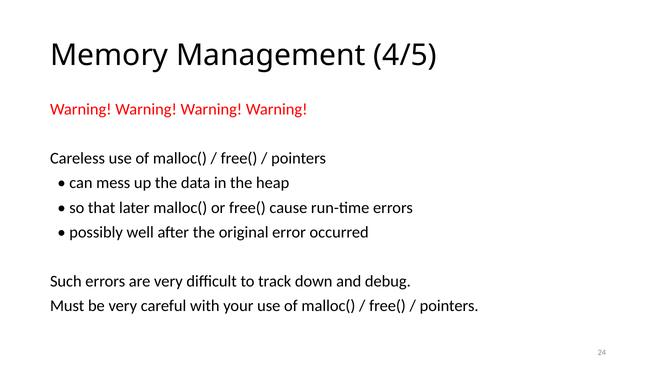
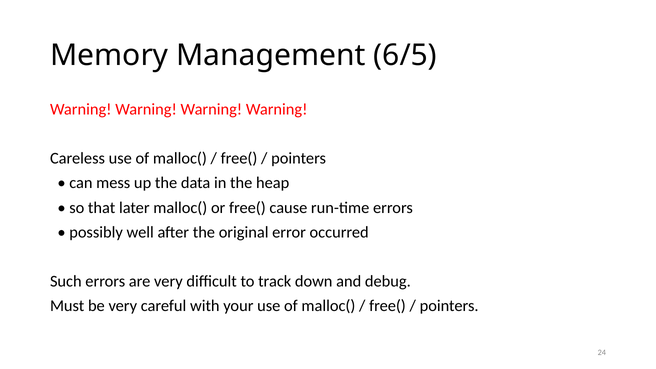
4/5: 4/5 -> 6/5 (405, 55)
